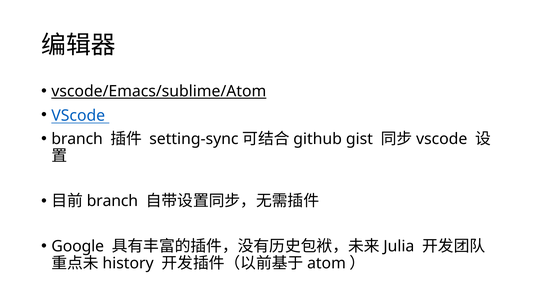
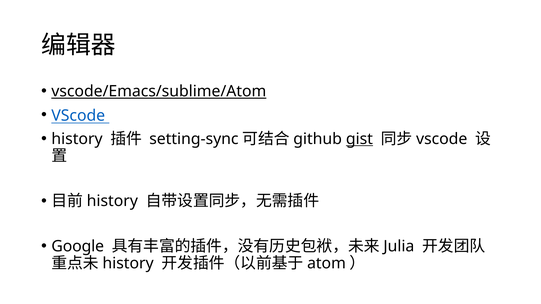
branch: branch -> history (77, 139)
gist underline: none -> present (359, 139)
branch: branch -> history (112, 201)
